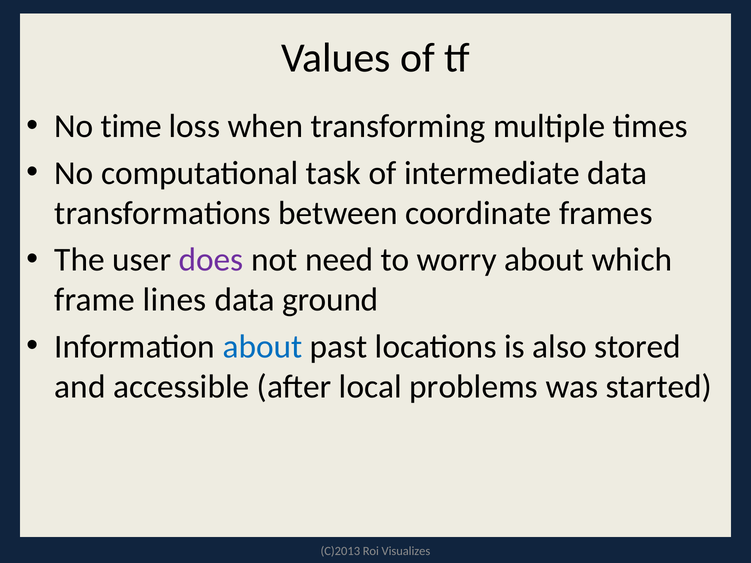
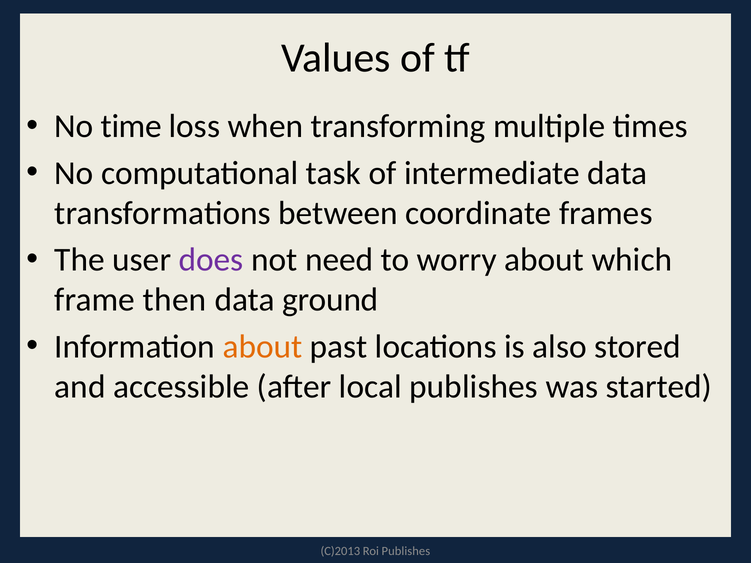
lines: lines -> then (175, 300)
about colour: blue -> orange (262, 347)
local problems: problems -> publishes (474, 387)
Roi Visualizes: Visualizes -> Publishes (406, 551)
